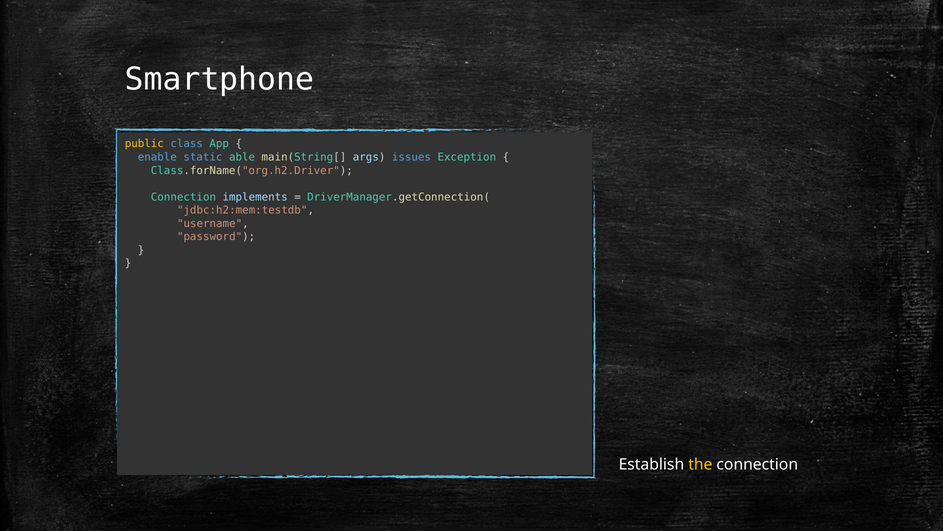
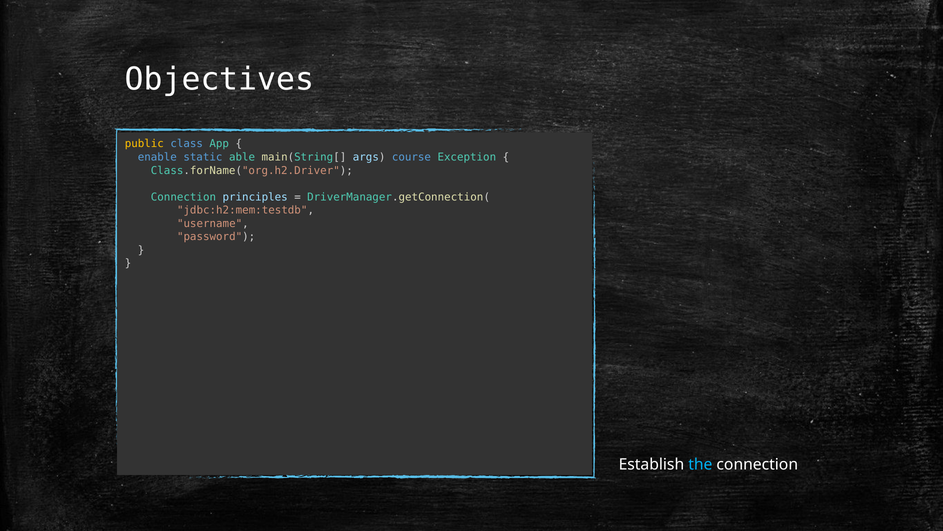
Smartphone: Smartphone -> Objectives (219, 79)
issues: issues -> course (411, 157)
implements: implements -> principles (255, 197)
the colour: yellow -> light blue (700, 464)
